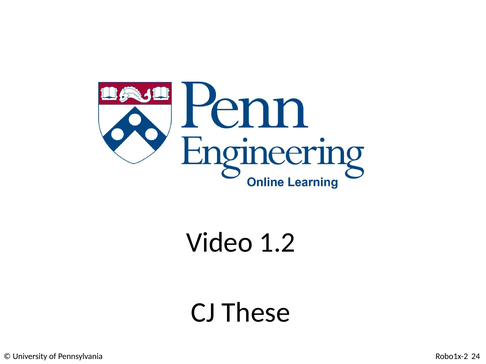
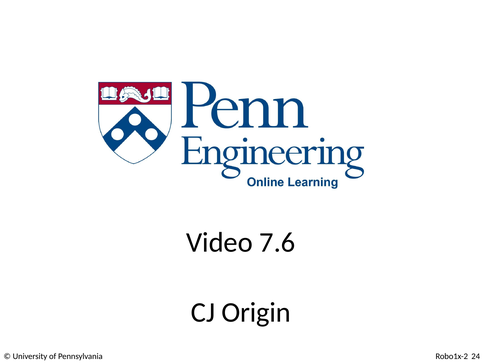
1.2: 1.2 -> 7.6 (277, 243)
These: These -> Origin (256, 313)
